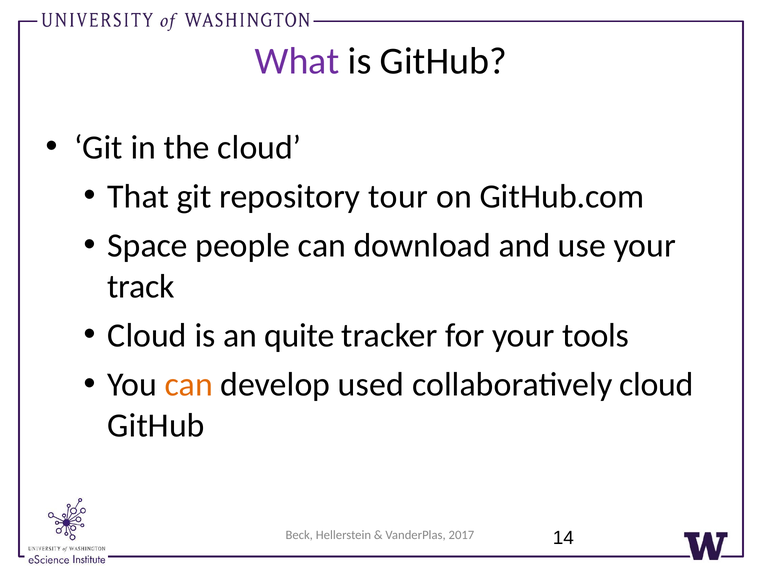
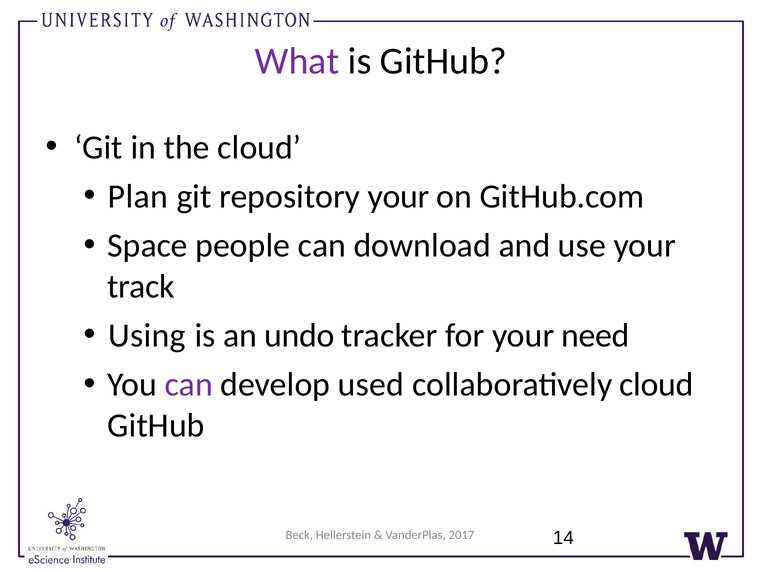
That: That -> Plan (138, 196)
repository tour: tour -> your (398, 196)
Cloud: Cloud -> Using (147, 335)
quite: quite -> undo (300, 335)
tools: tools -> need (596, 335)
can colour: orange -> purple (189, 384)
